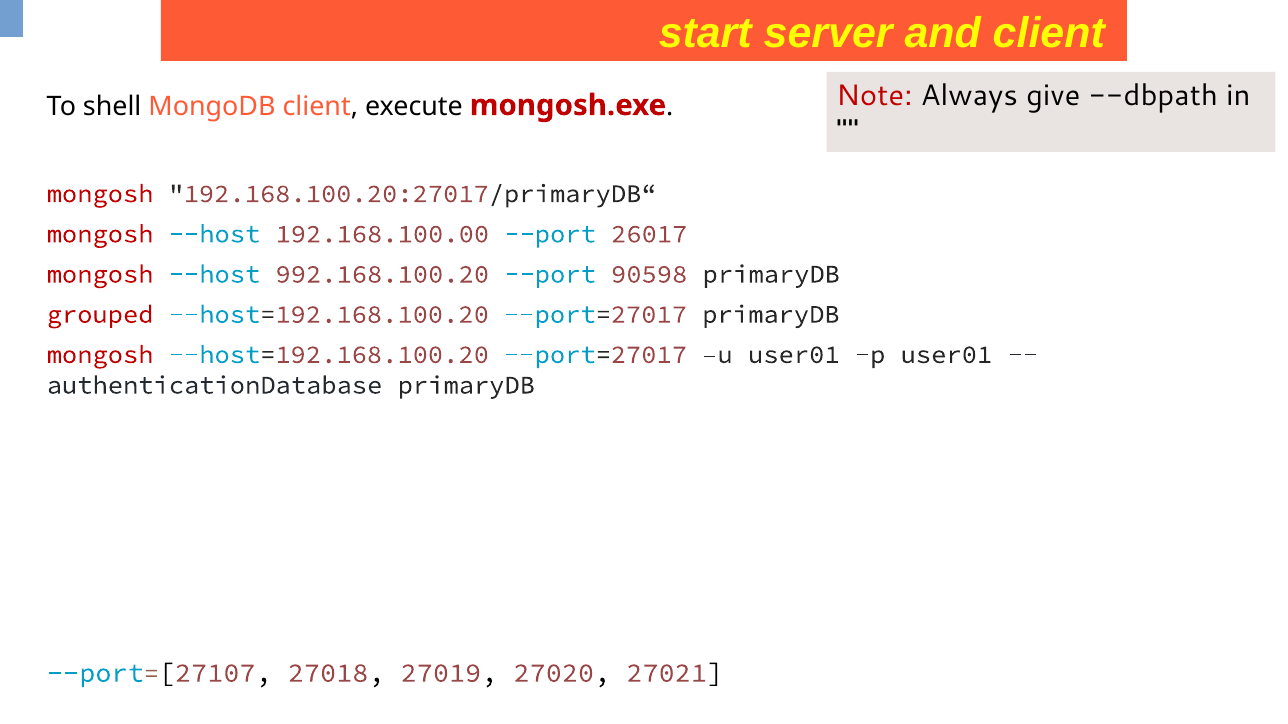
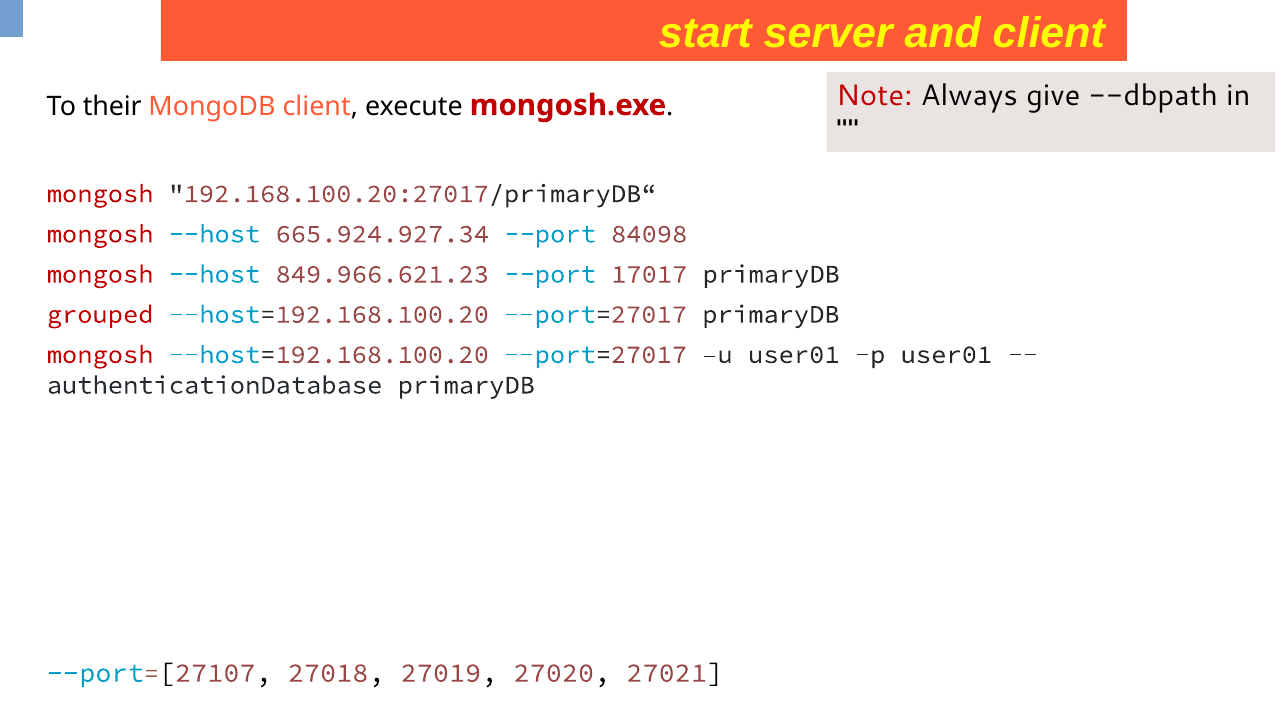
shell: shell -> their (112, 106)
192.168.100.00: 192.168.100.00 -> 665.924.927.34 (382, 234)
26017: 26017 -> 84098 (649, 234)
992.168.100.20: 992.168.100.20 -> 849.966.621.23 (382, 274)
90598: 90598 -> 17017 (649, 274)
